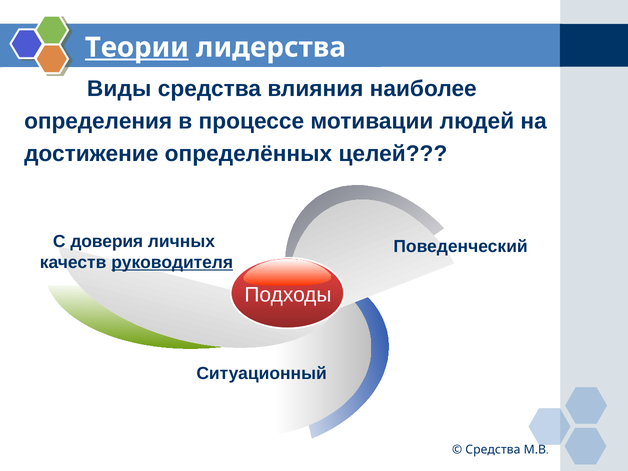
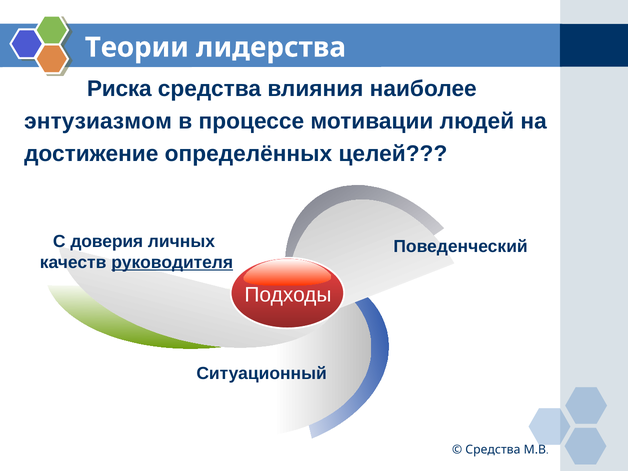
Теории underline: present -> none (137, 47)
Виды: Виды -> Риска (119, 89)
определения: определения -> энтузиазмом (98, 121)
